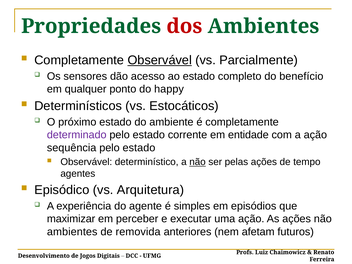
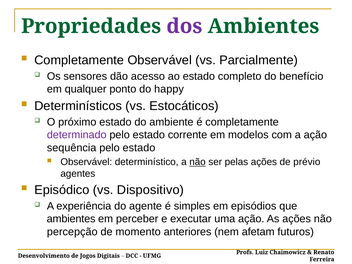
dos colour: red -> purple (184, 26)
Observável underline: present -> none (160, 60)
entidade: entidade -> modelos (248, 135)
tempo: tempo -> prévio (307, 162)
Arquitetura: Arquitetura -> Dispositivo (150, 190)
maximizar: maximizar -> ambientes (71, 219)
ambientes: ambientes -> percepção (72, 232)
removida: removida -> momento (138, 232)
